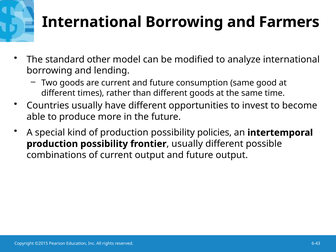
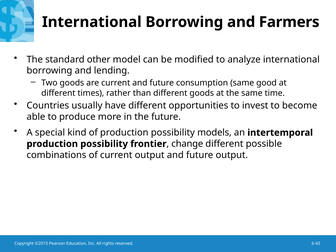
policies: policies -> models (214, 133)
usually: usually -> change (187, 144)
